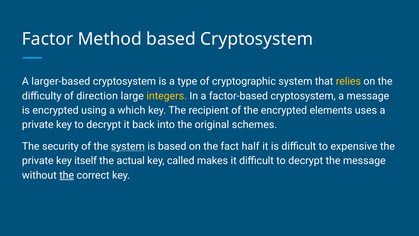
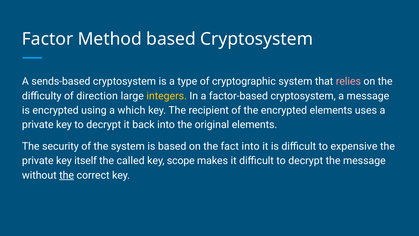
larger-based: larger-based -> sends-based (61, 81)
relies colour: yellow -> pink (348, 81)
original schemes: schemes -> elements (255, 125)
system underline: present -> none (128, 146)
fact half: half -> into (251, 146)
actual: actual -> called (131, 161)
called: called -> scope (181, 161)
